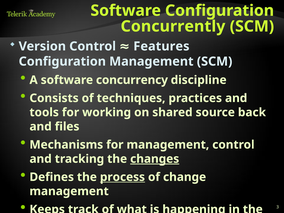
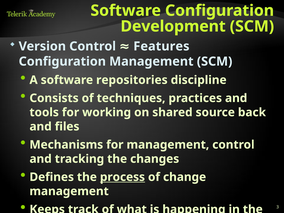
Concurrently: Concurrently -> Development (173, 26)
concurrency: concurrency -> repositories (132, 80)
changes underline: present -> none (155, 159)
